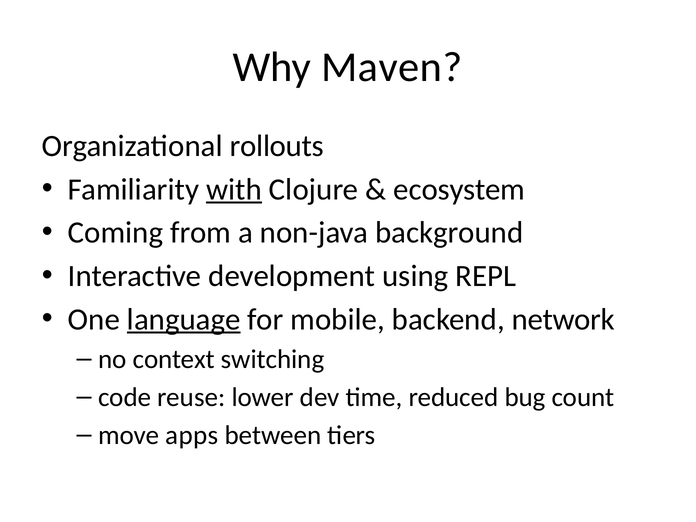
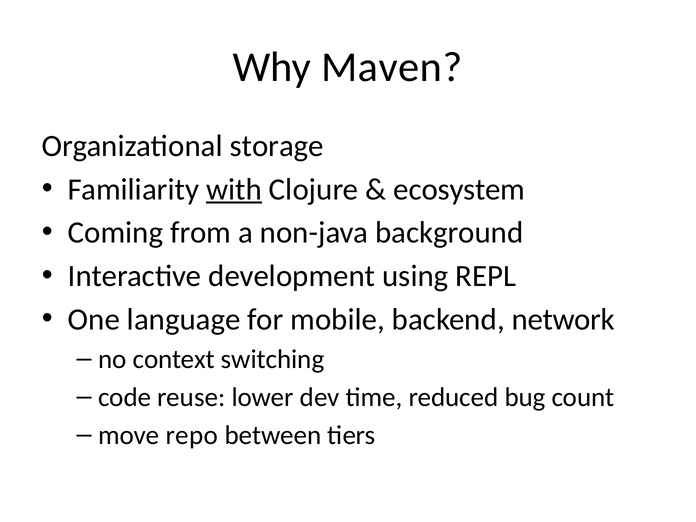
rollouts: rollouts -> storage (277, 146)
language underline: present -> none (184, 319)
apps: apps -> repo (192, 435)
